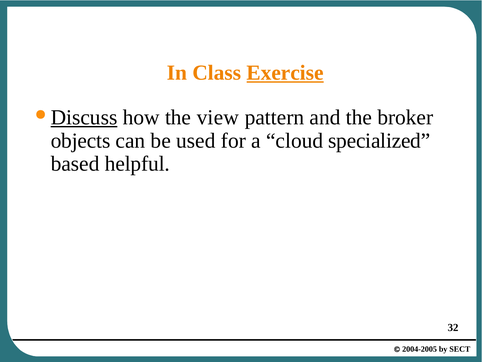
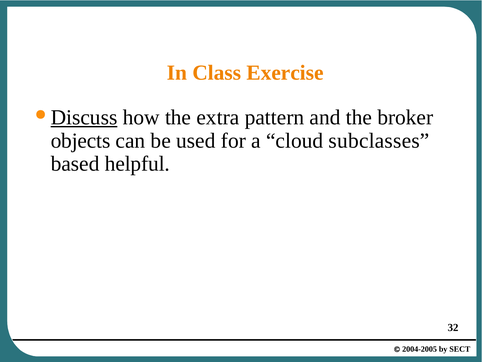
Exercise underline: present -> none (285, 73)
view: view -> extra (218, 117)
specialized: specialized -> subclasses (379, 140)
